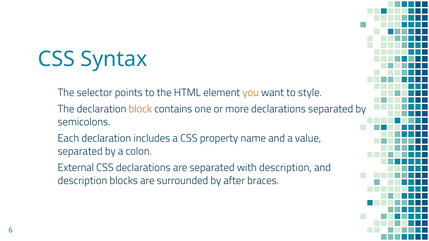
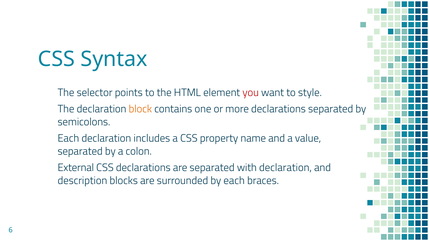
you colour: orange -> red (251, 93)
with description: description -> declaration (285, 168)
by after: after -> each (234, 181)
